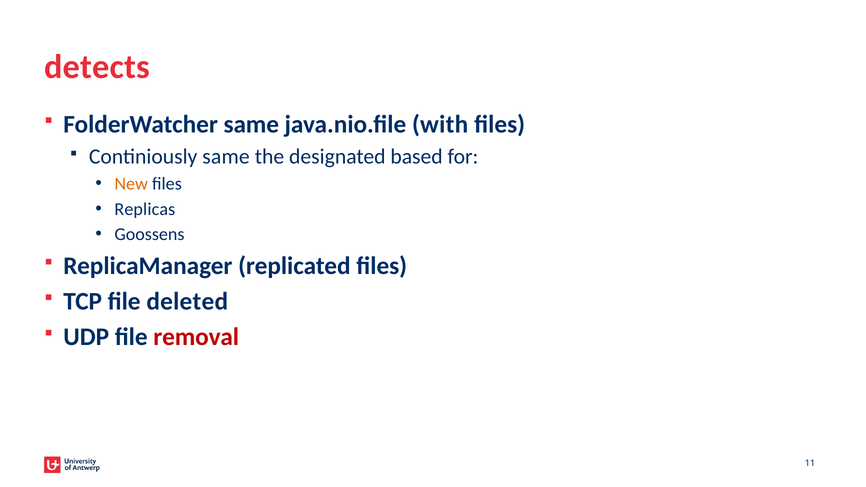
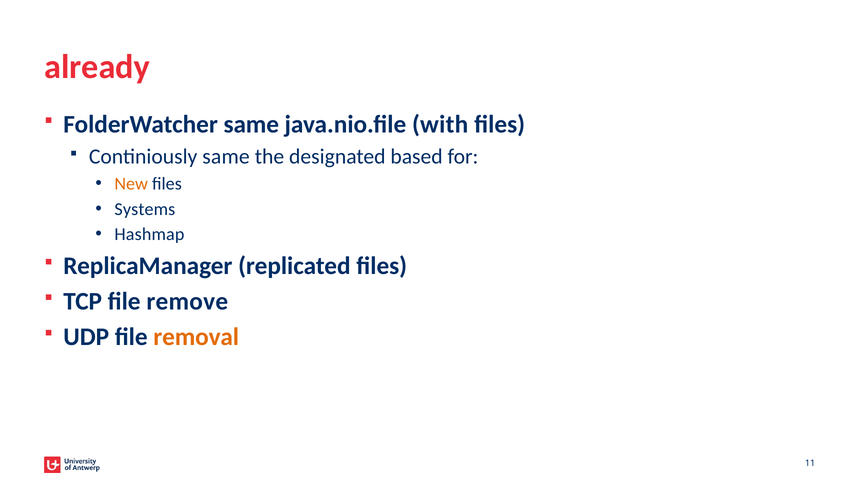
detects: detects -> already (97, 67)
Replicas: Replicas -> Systems (145, 209)
Goossens: Goossens -> Hashmap (149, 235)
deleted: deleted -> remove (187, 302)
removal colour: red -> orange (196, 337)
